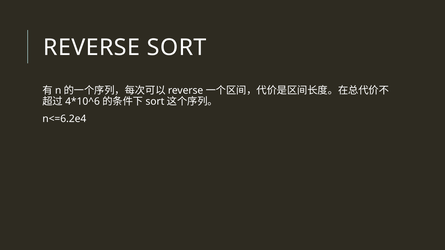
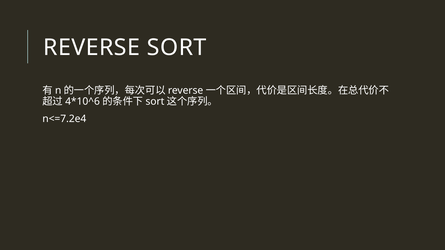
n<=6.2e4: n<=6.2e4 -> n<=7.2e4 (64, 119)
